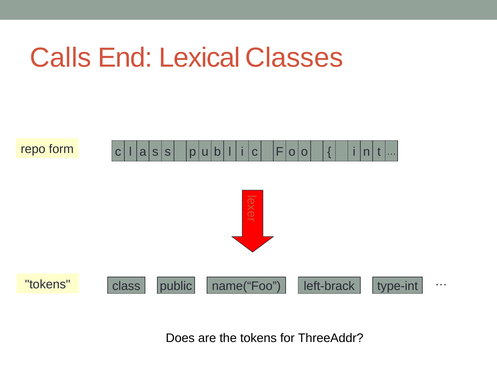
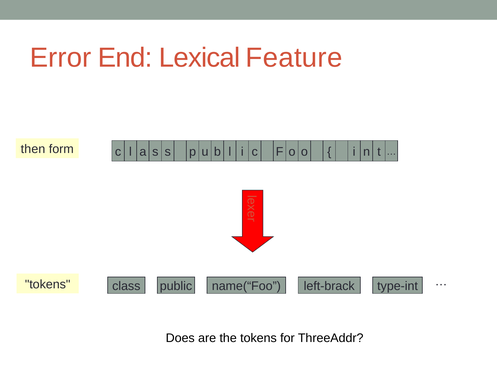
Calls: Calls -> Error (61, 58)
Classes: Classes -> Feature (294, 58)
repo: repo -> then (33, 149)
